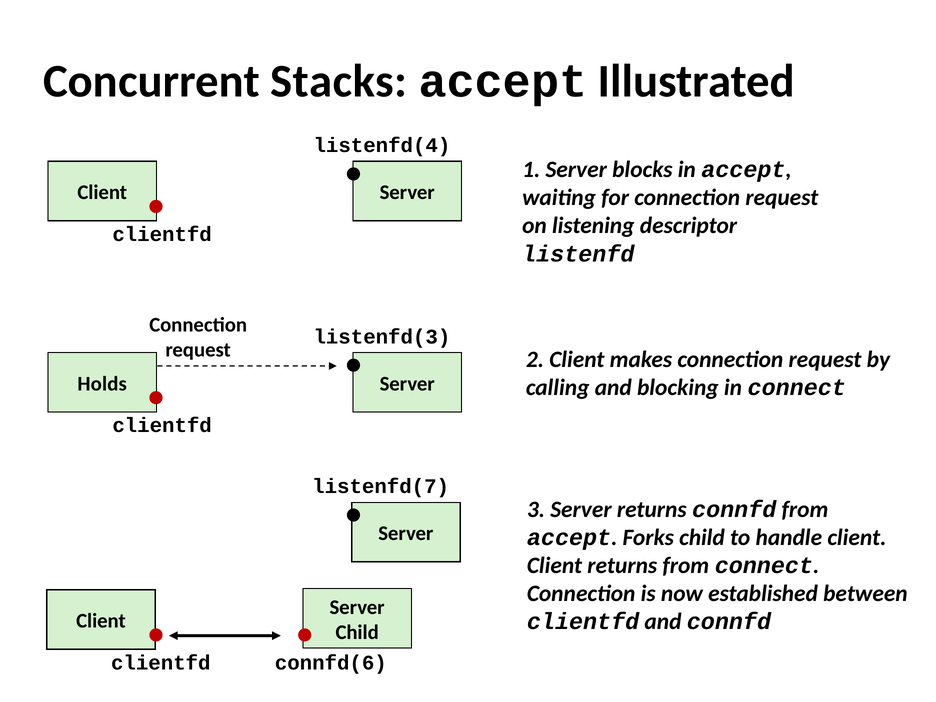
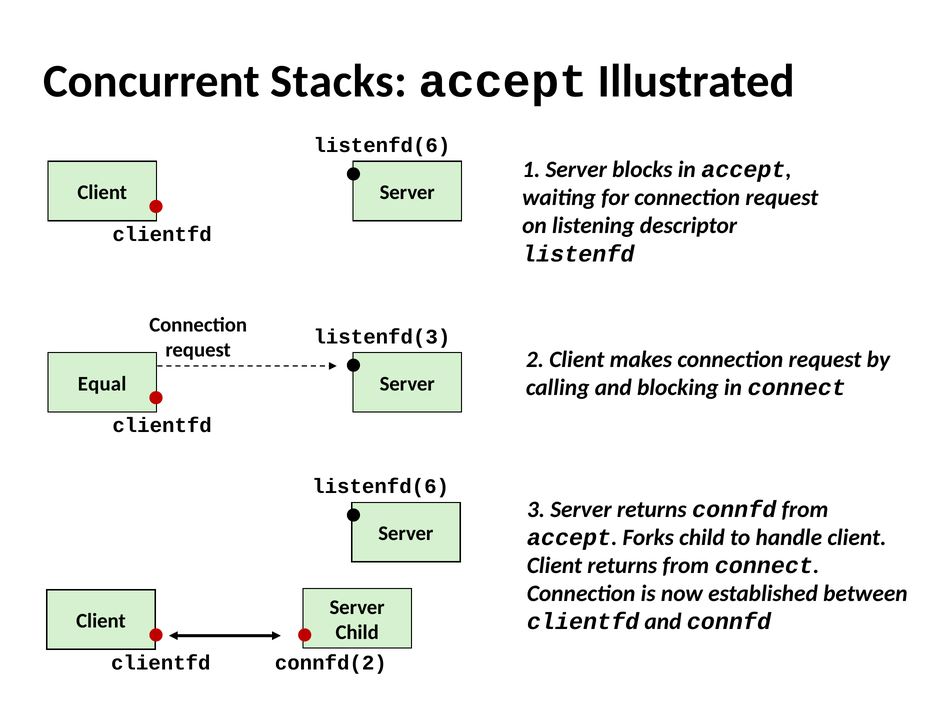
listenfd(4: listenfd(4 -> listenfd(6 (382, 146)
Holds: Holds -> Equal (102, 384)
listenfd(7: listenfd(7 -> listenfd(6 (381, 487)
connfd(6: connfd(6 -> connfd(2 (331, 663)
